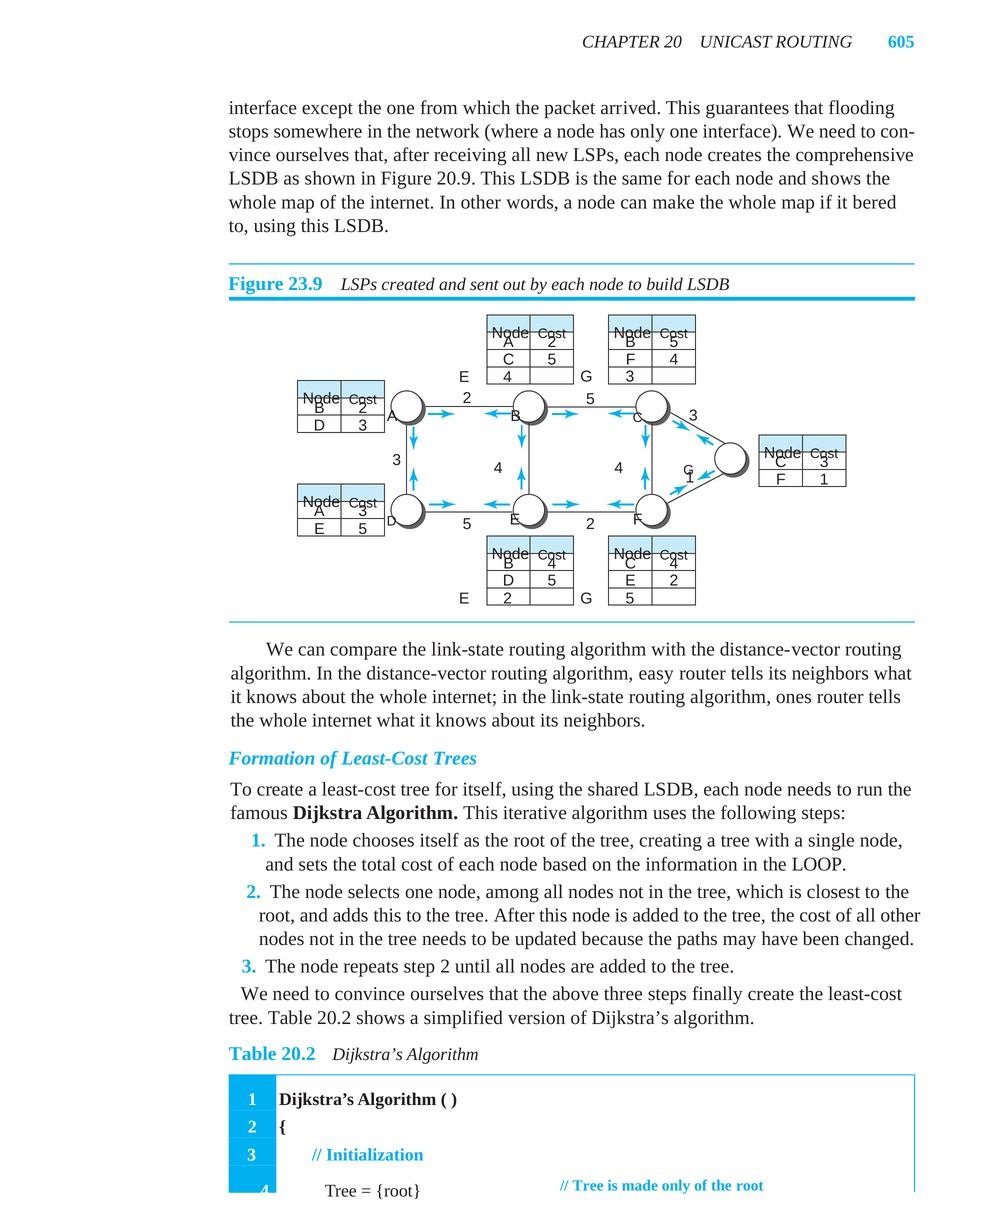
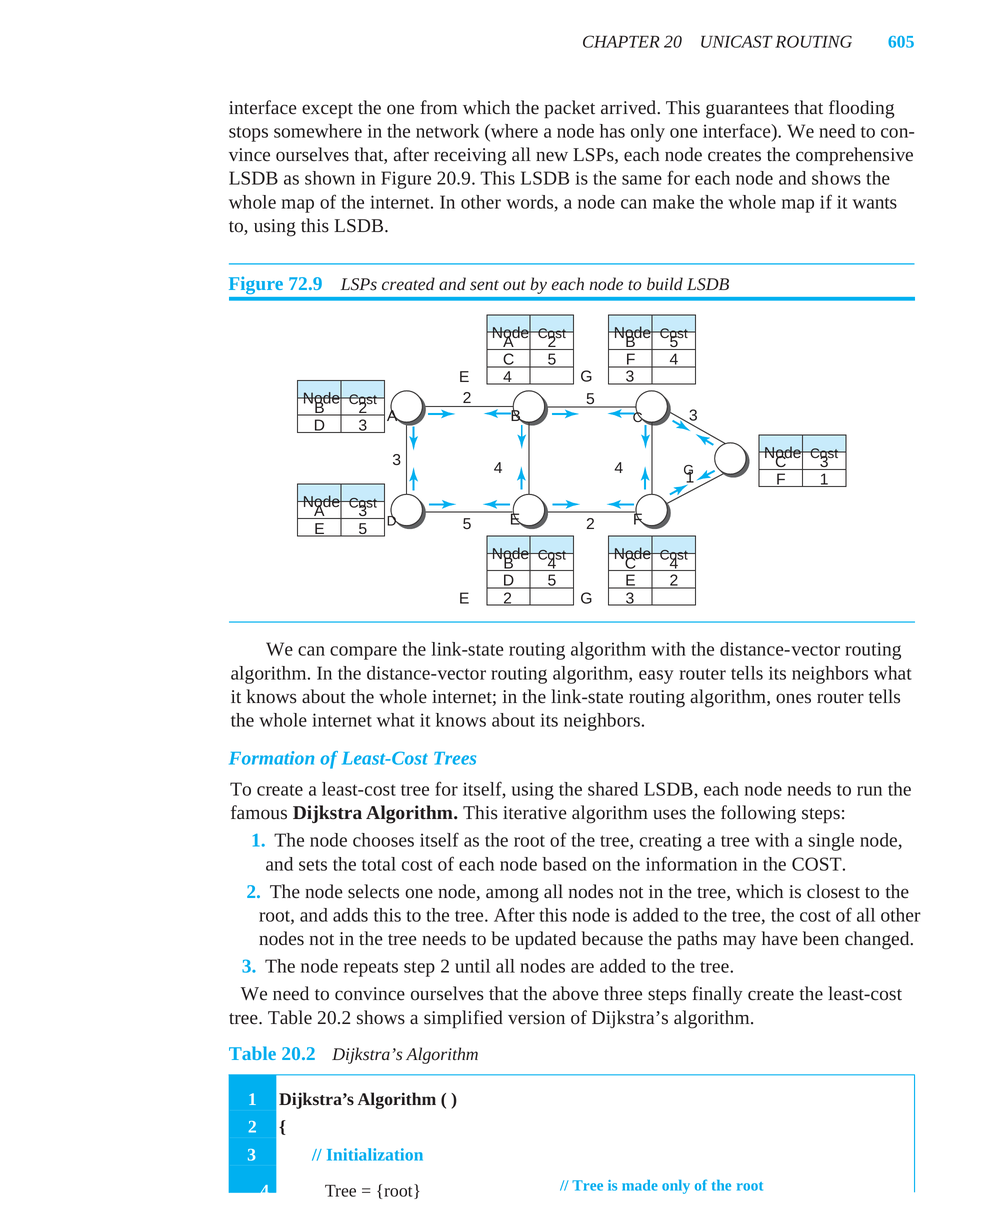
bered: bered -> wants (875, 202)
23.9: 23.9 -> 72.9 (305, 284)
5: 5 -> 3 (630, 599)
in the LOOP: LOOP -> COST (819, 865)
